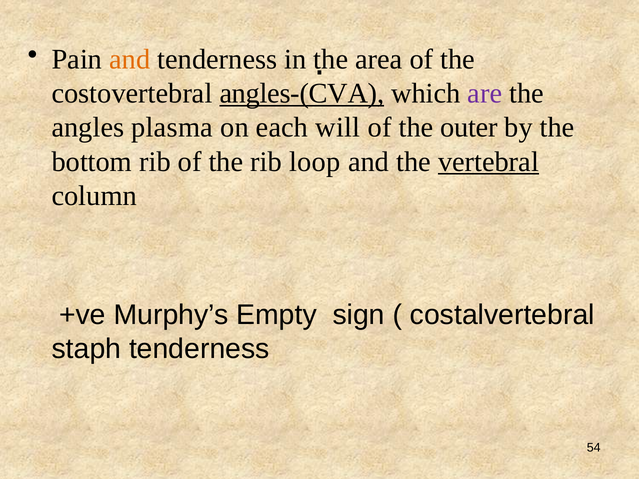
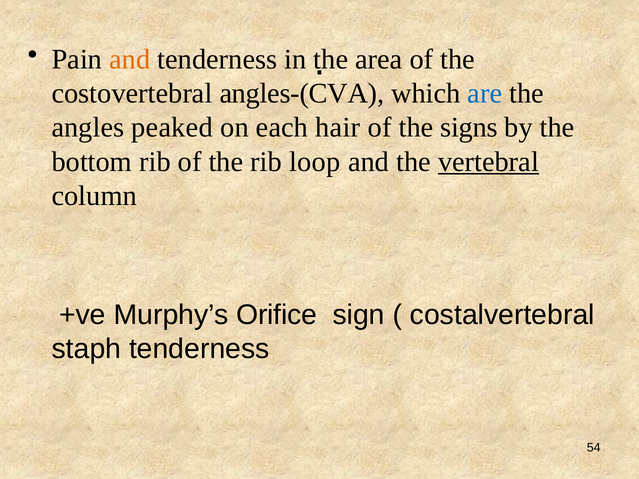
angles-(CVA underline: present -> none (302, 94)
are colour: purple -> blue (485, 94)
plasma: plasma -> peaked (172, 128)
will: will -> hair (338, 128)
outer: outer -> signs (469, 128)
Empty: Empty -> Orifice (277, 315)
